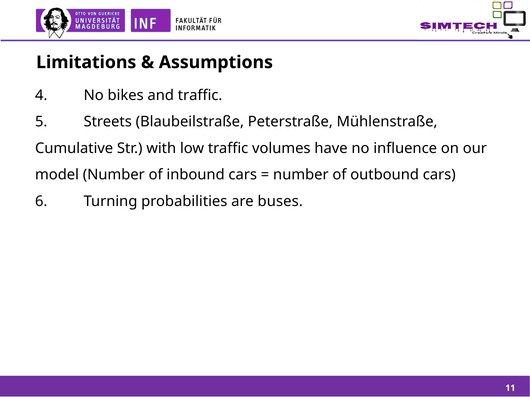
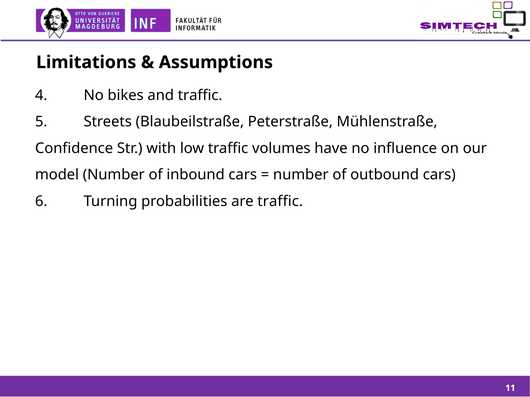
Cumulative: Cumulative -> Confidence (74, 148)
are buses: buses -> traffic (280, 201)
